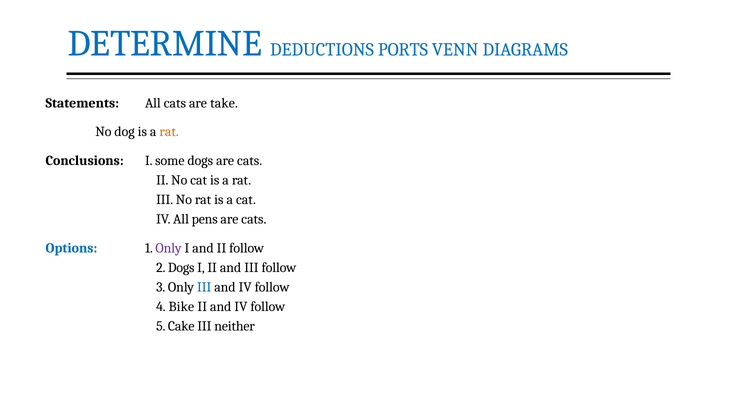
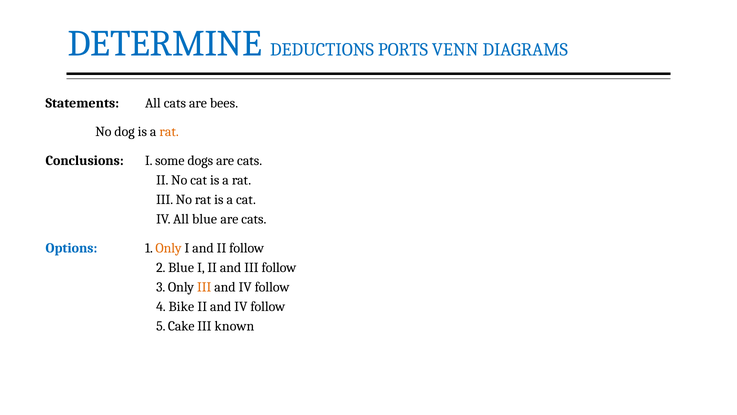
take: take -> bees (224, 103)
All pens: pens -> blue (205, 219)
Only colour: purple -> orange (169, 248)
2 Dogs: Dogs -> Blue (181, 267)
III colour: blue -> orange (204, 287)
neither: neither -> known (234, 326)
